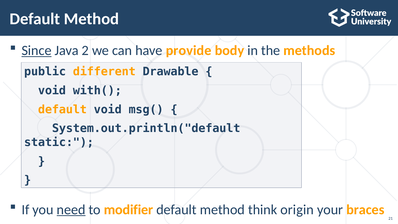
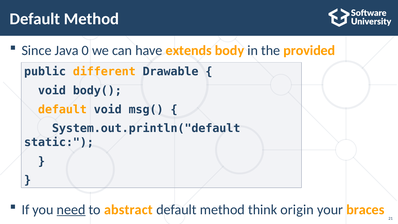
Since underline: present -> none (37, 50)
2: 2 -> 0 (85, 50)
provide: provide -> extends (189, 50)
methods: methods -> provided (309, 50)
with(: with( -> body( (97, 90)
modifier: modifier -> abstract (128, 210)
